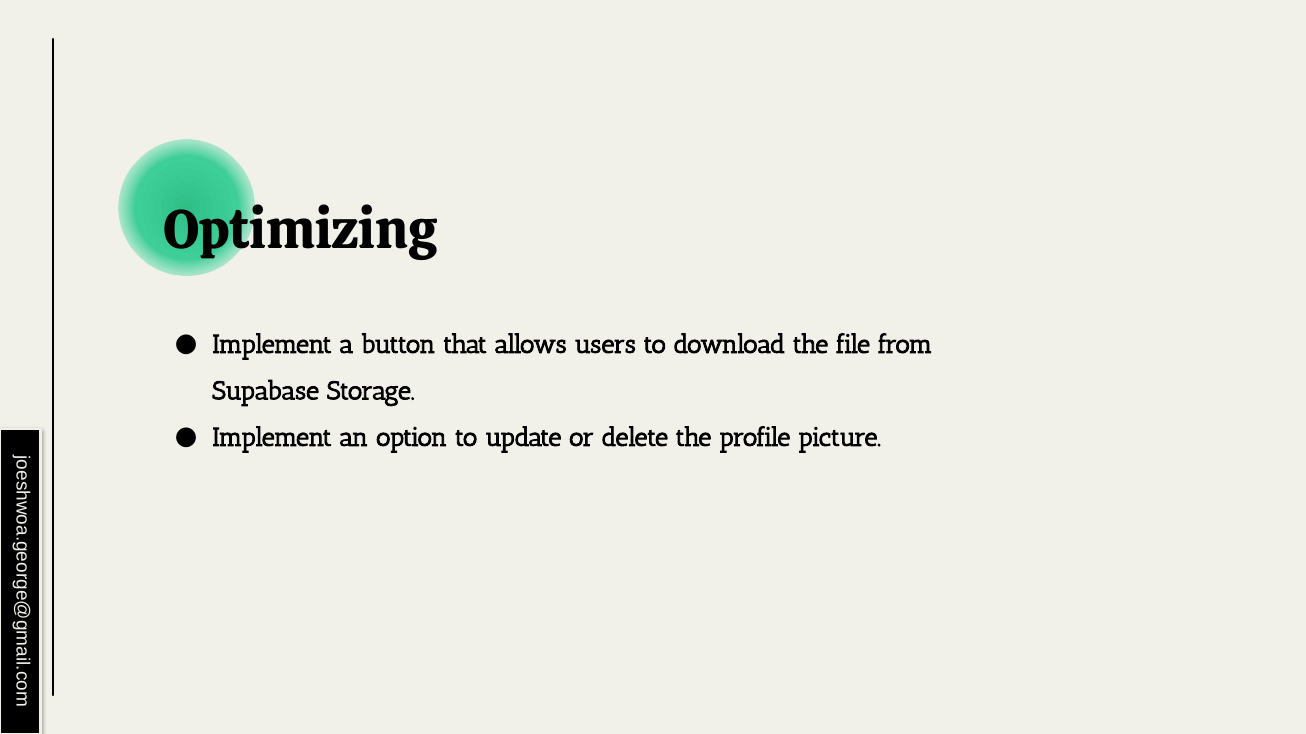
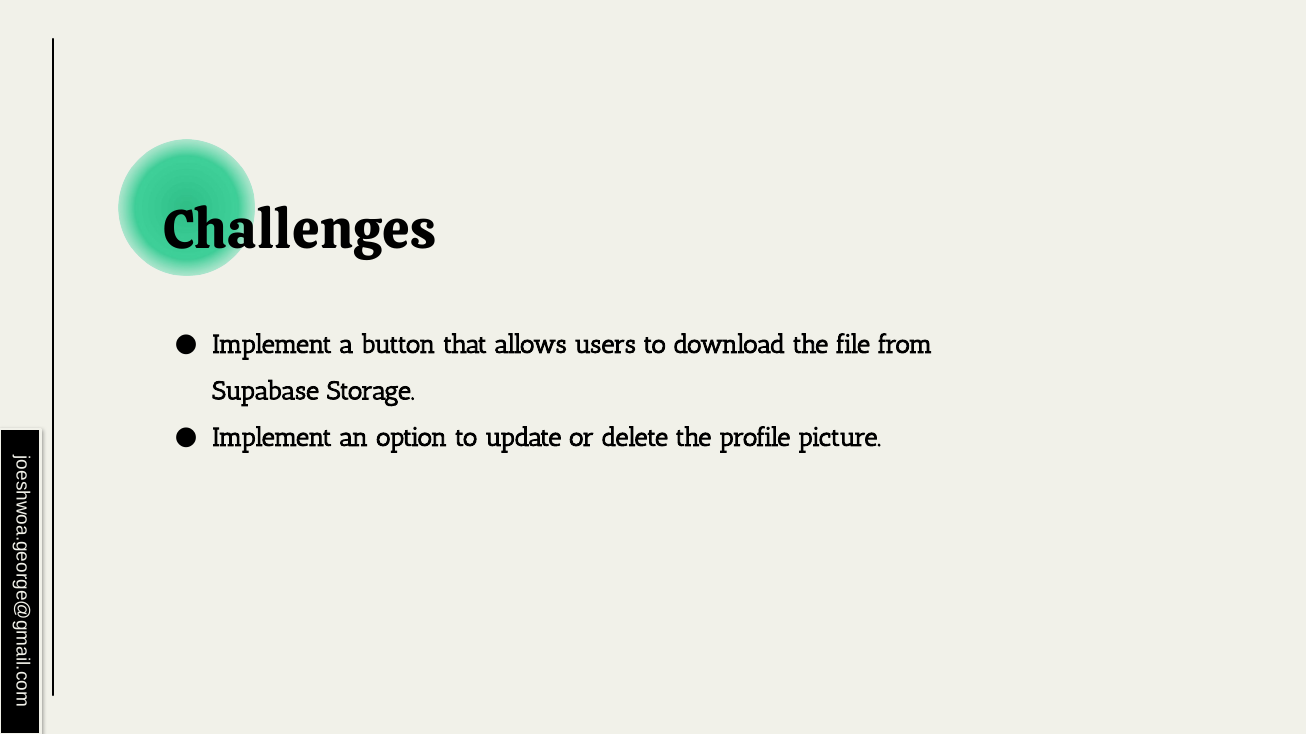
Optimizing: Optimizing -> Challenges (300, 231)
